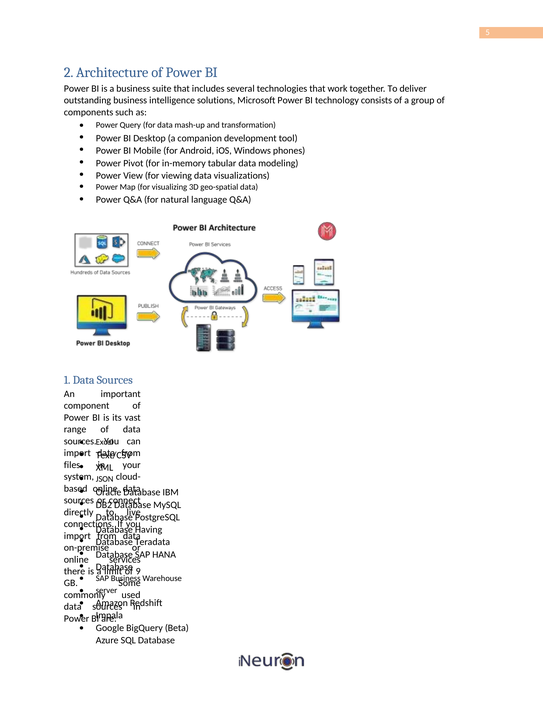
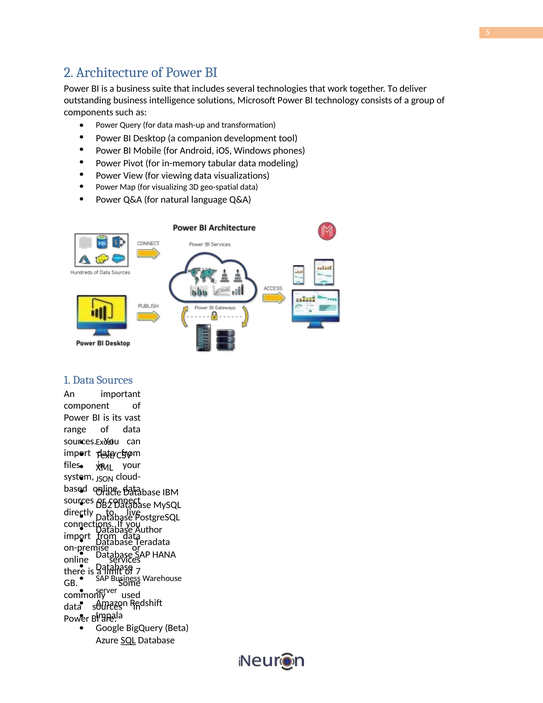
Having: Having -> Author (149, 529)
9: 9 -> 7 (138, 571)
SQL underline: none -> present (128, 640)
